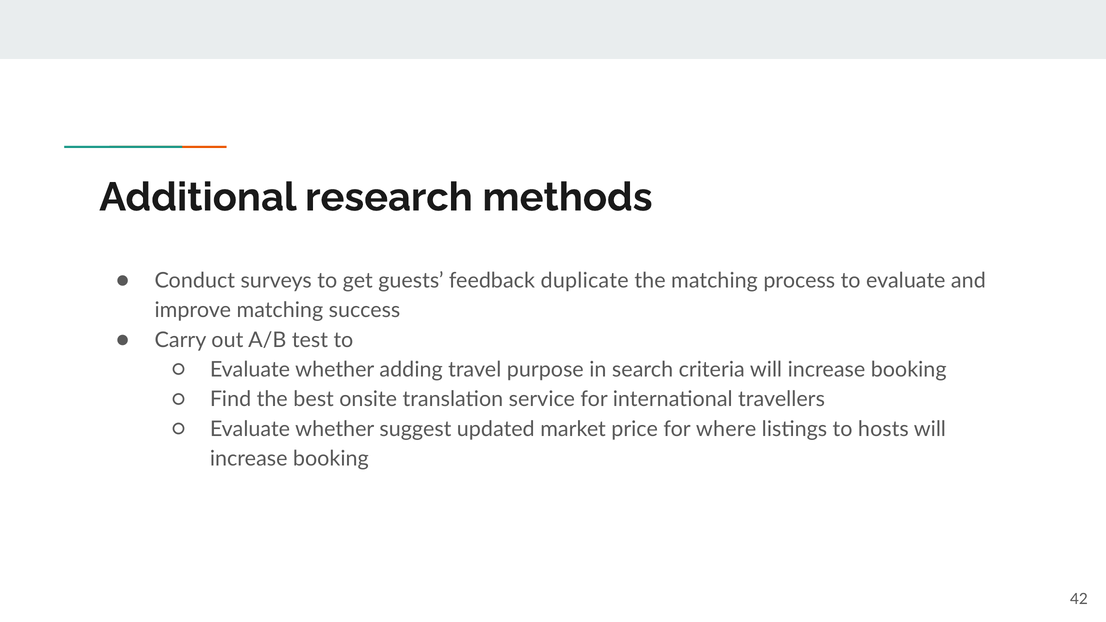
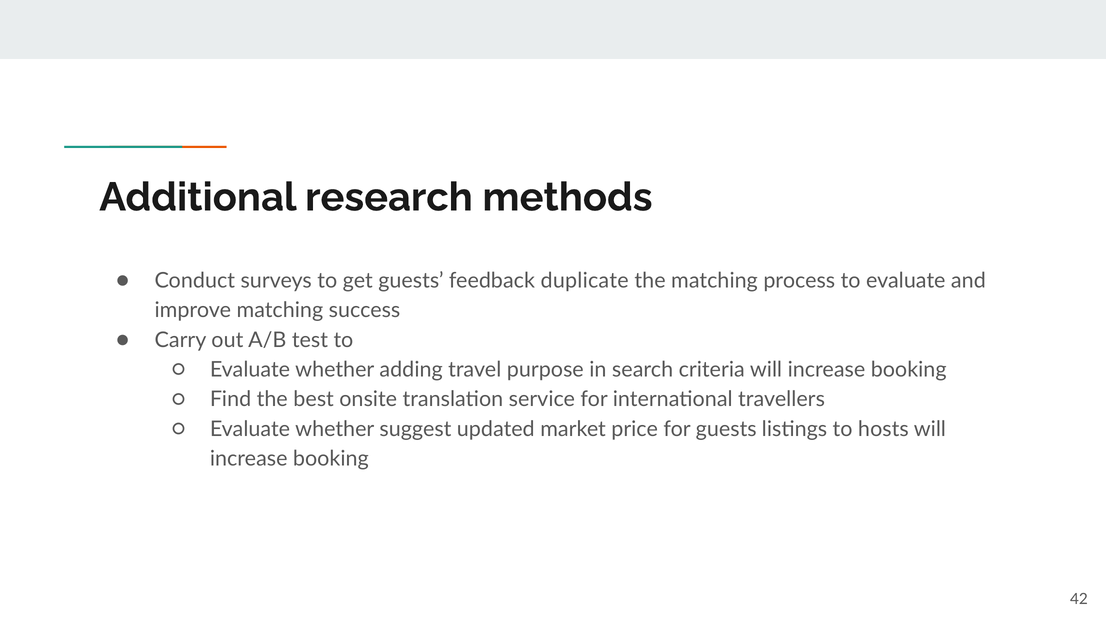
for where: where -> guests (726, 429)
